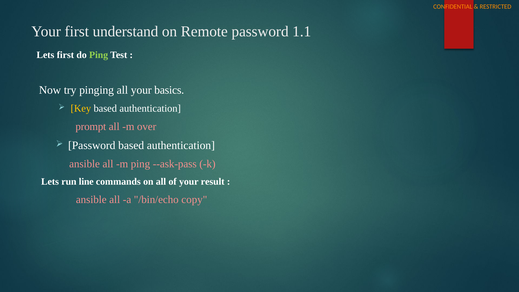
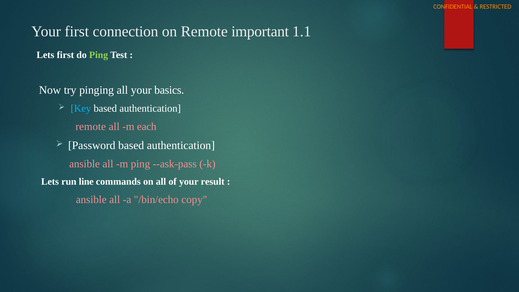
understand: understand -> connection (126, 31)
Remote password: password -> important (260, 31)
Key colour: yellow -> light blue (81, 108)
prompt: prompt -> remote (91, 127)
over: over -> each (147, 127)
